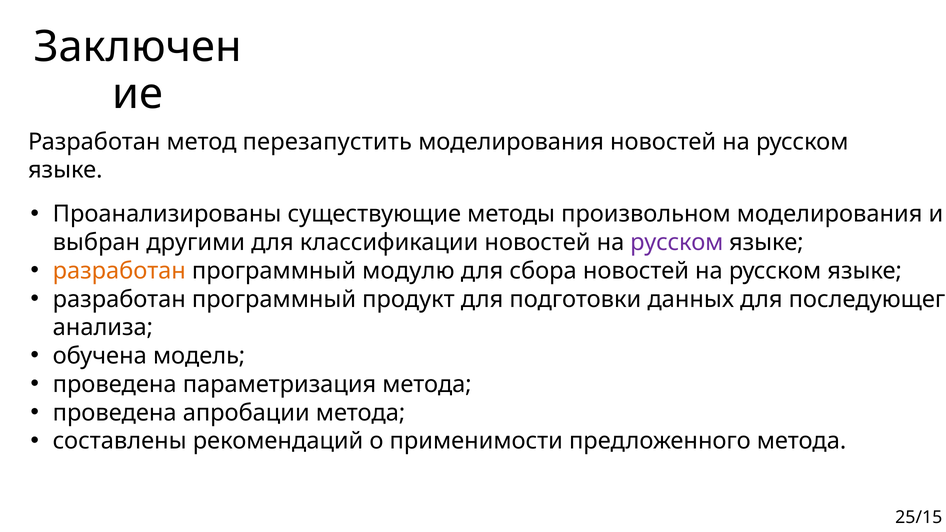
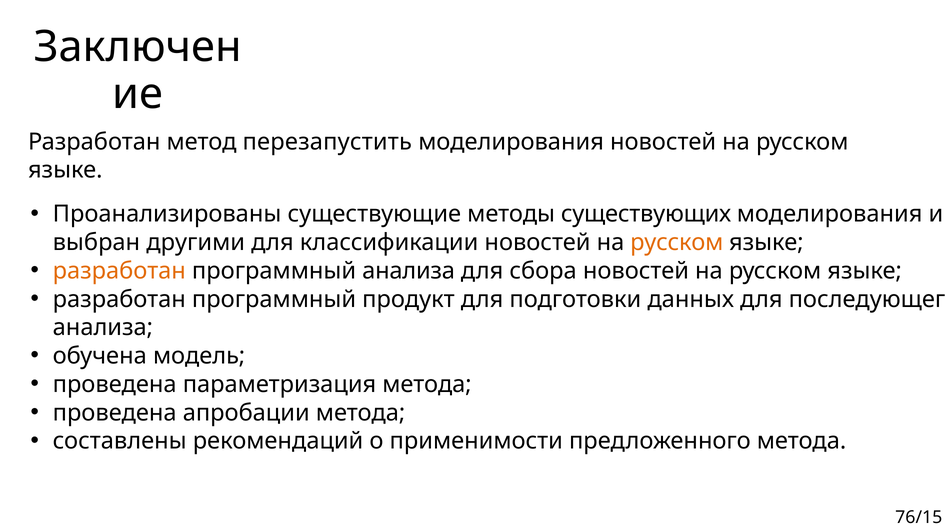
произвольном: произвольном -> существующих (646, 214)
русском colour: purple -> orange (677, 243)
программный модулю: модулю -> анализа (409, 271)
25/15: 25/15 -> 76/15 (919, 518)
